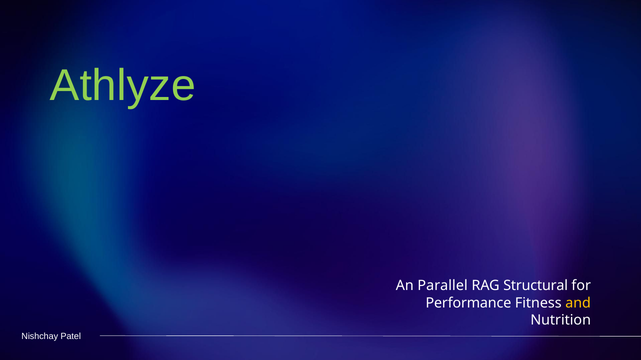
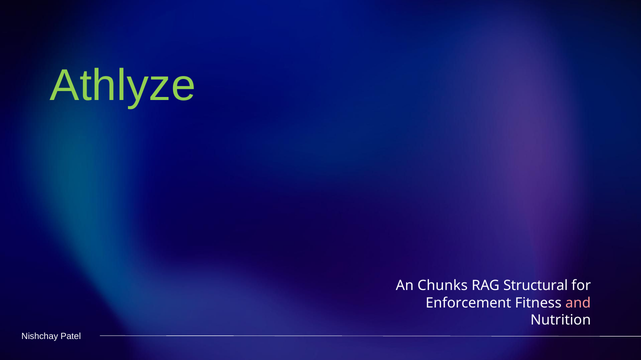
Parallel: Parallel -> Chunks (443, 286)
Performance: Performance -> Enforcement (468, 303)
and colour: yellow -> pink (578, 303)
